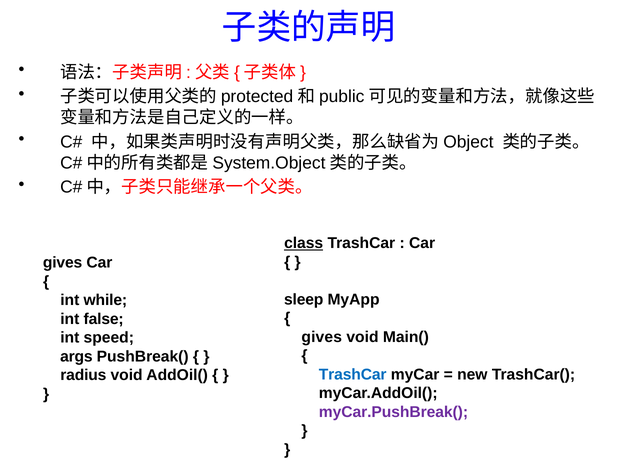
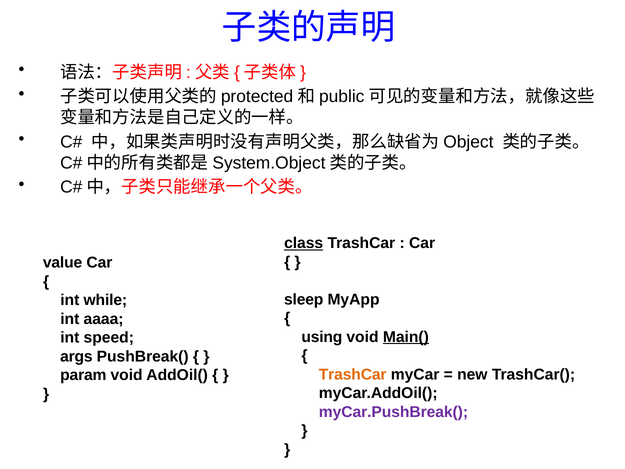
gives: gives -> value (63, 263)
false: false -> aaaa (104, 319)
gives: gives -> using (322, 337)
Main( underline: none -> present (406, 337)
TrashCar colour: blue -> orange (353, 374)
radius: radius -> param (83, 375)
